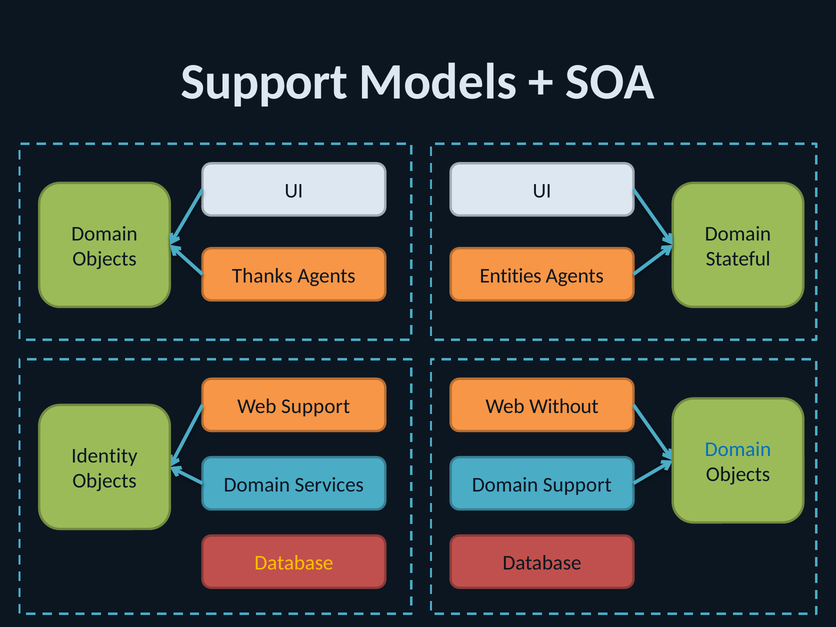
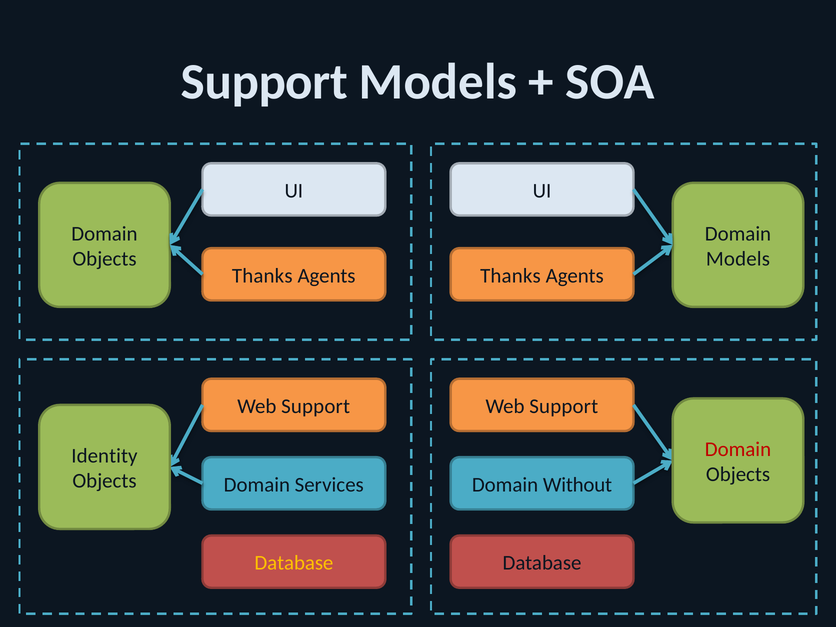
Stateful: Stateful -> Models (738, 259)
Entities: Entities -> Thanks (510, 276)
Without: Without -> Support (564, 406)
Domain colour: blue -> red (738, 449)
Domain Support: Support -> Without (577, 485)
